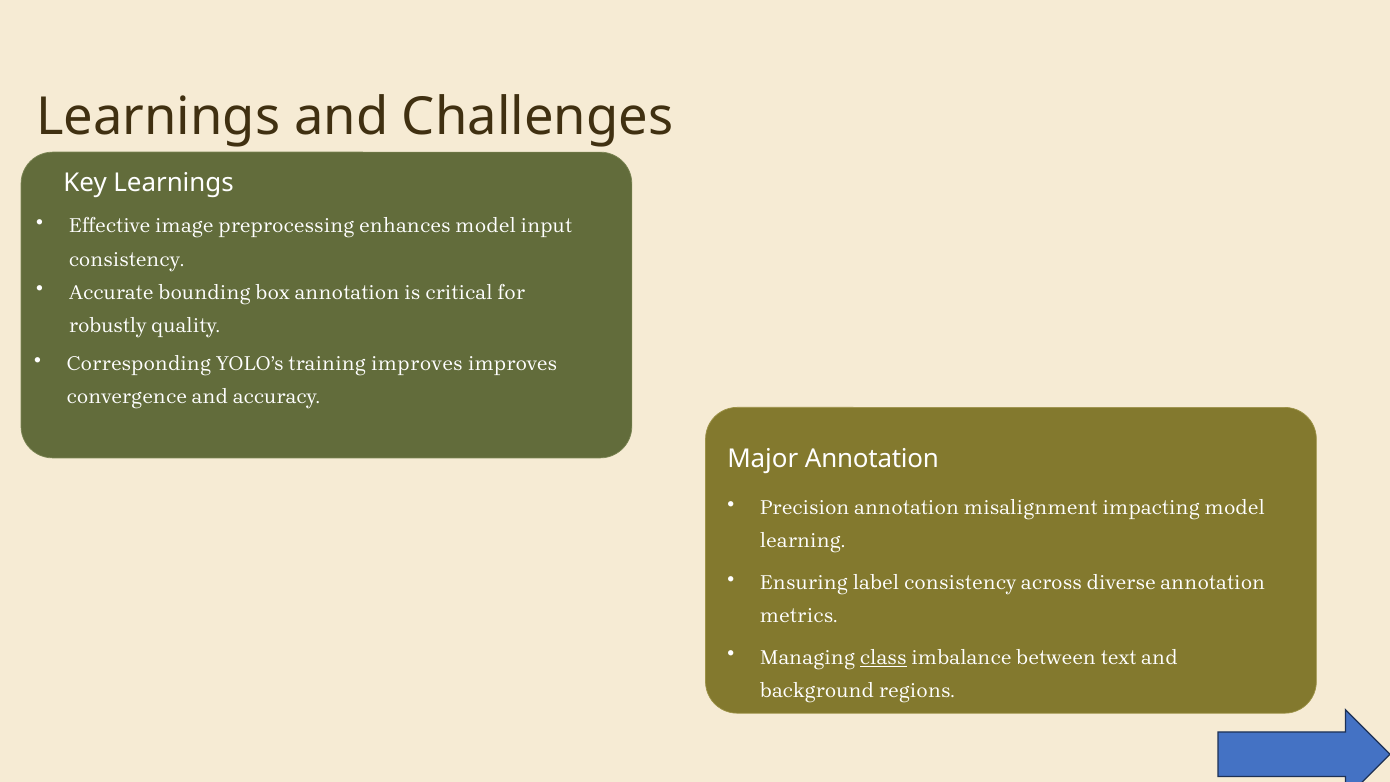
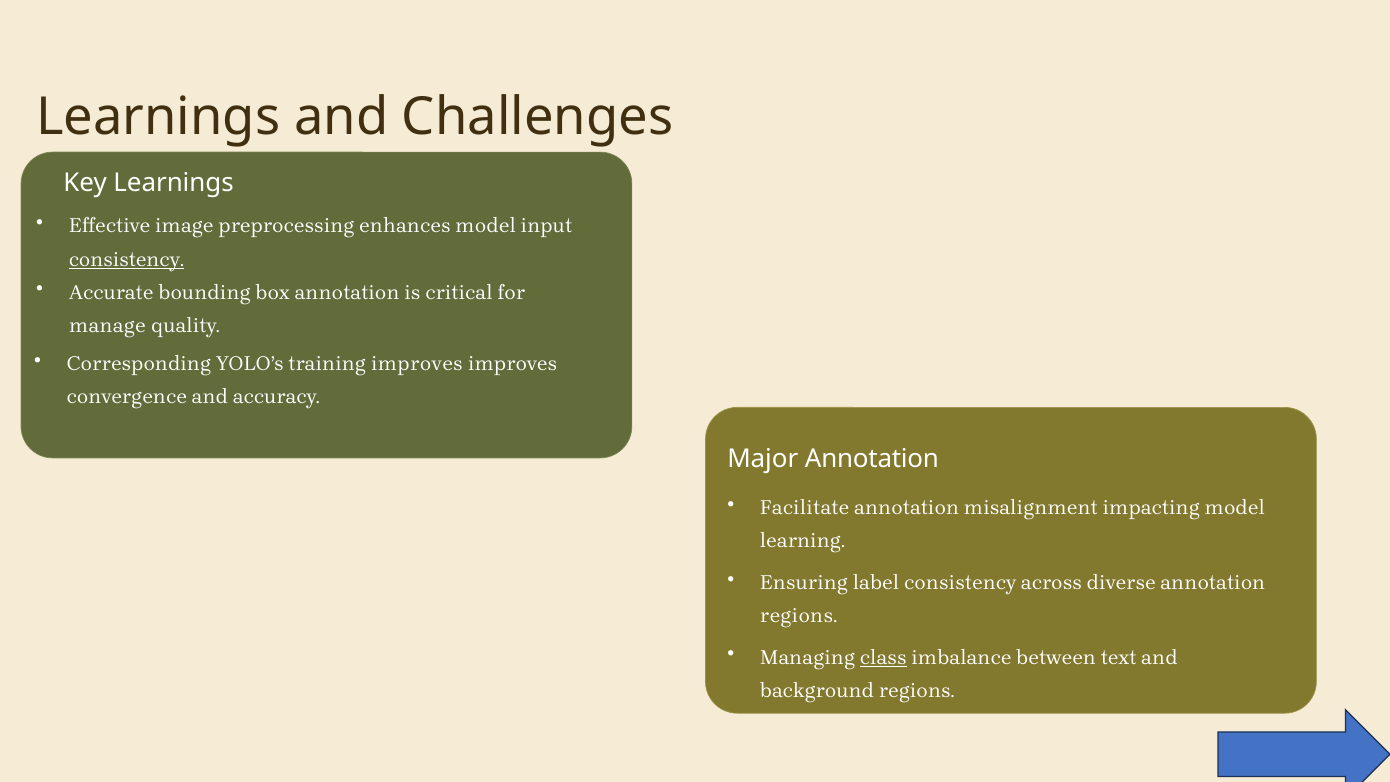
consistency underline: none -> present (126, 259)
robustly: robustly -> manage (108, 326)
Precision: Precision -> Facilitate (805, 508)
metrics: metrics -> regions (799, 616)
